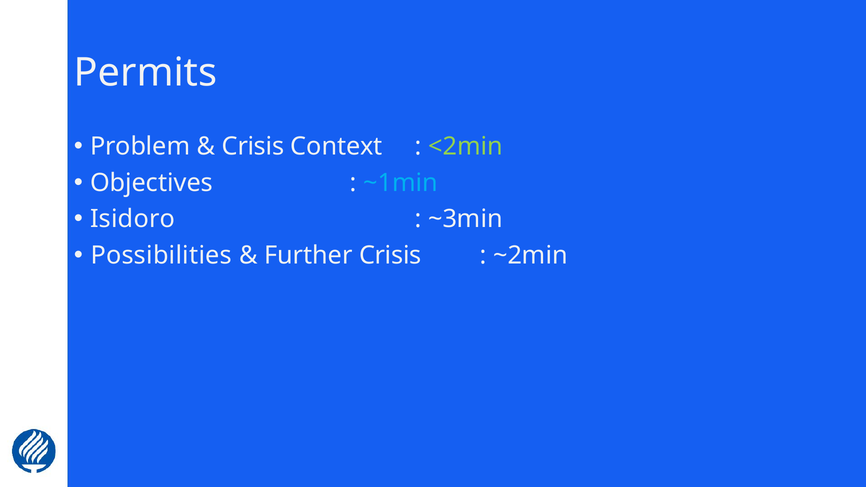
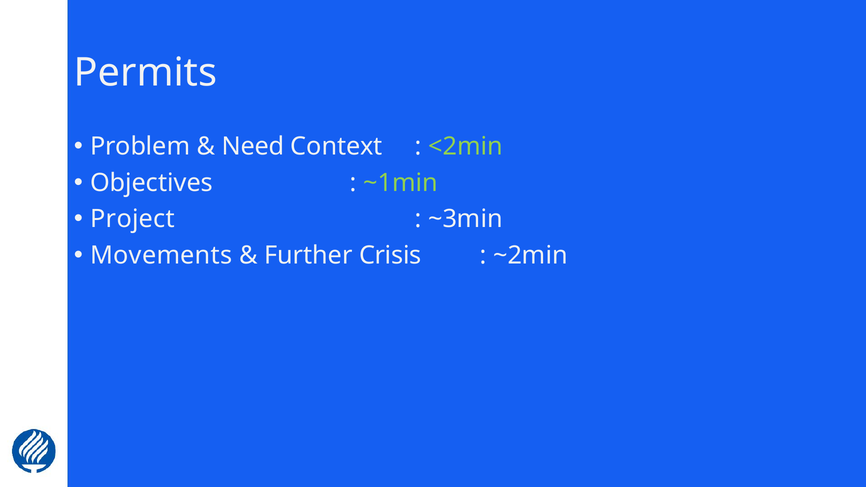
Crisis: Crisis -> Need (253, 146)
~1min colour: light blue -> light green (400, 183)
Isidoro: Isidoro -> Project (133, 219)
Possibilities: Possibilities -> Movements (161, 255)
